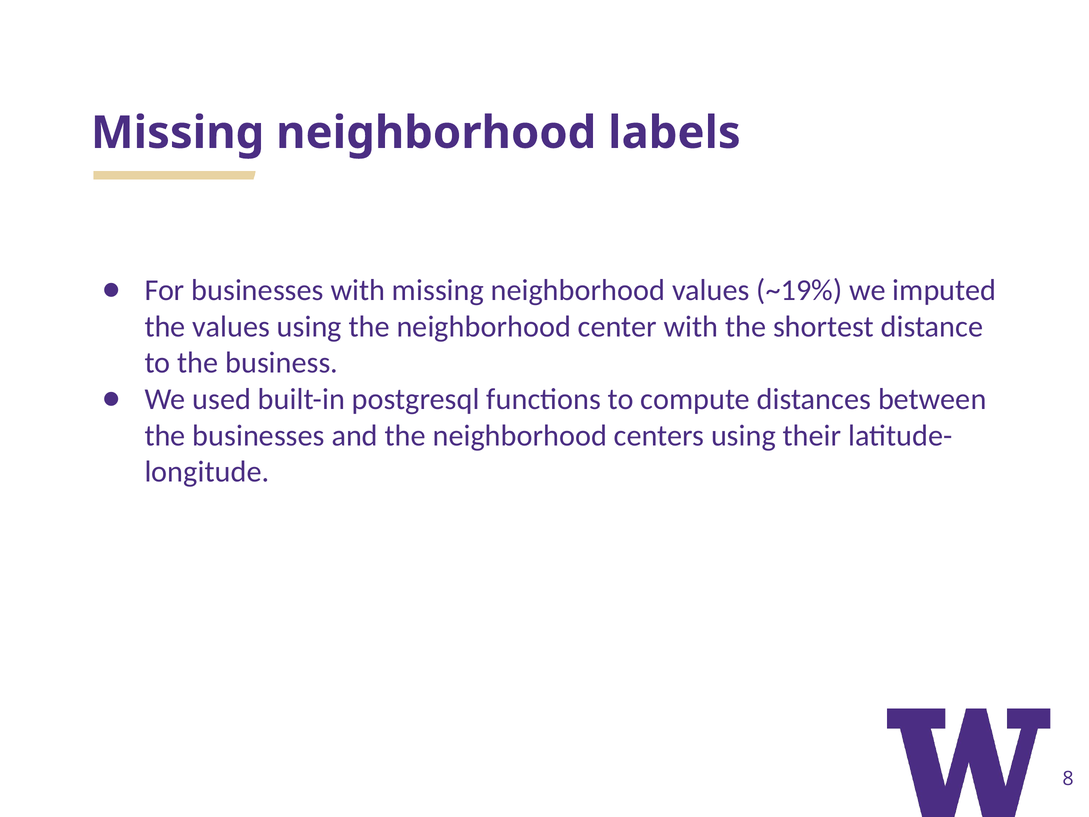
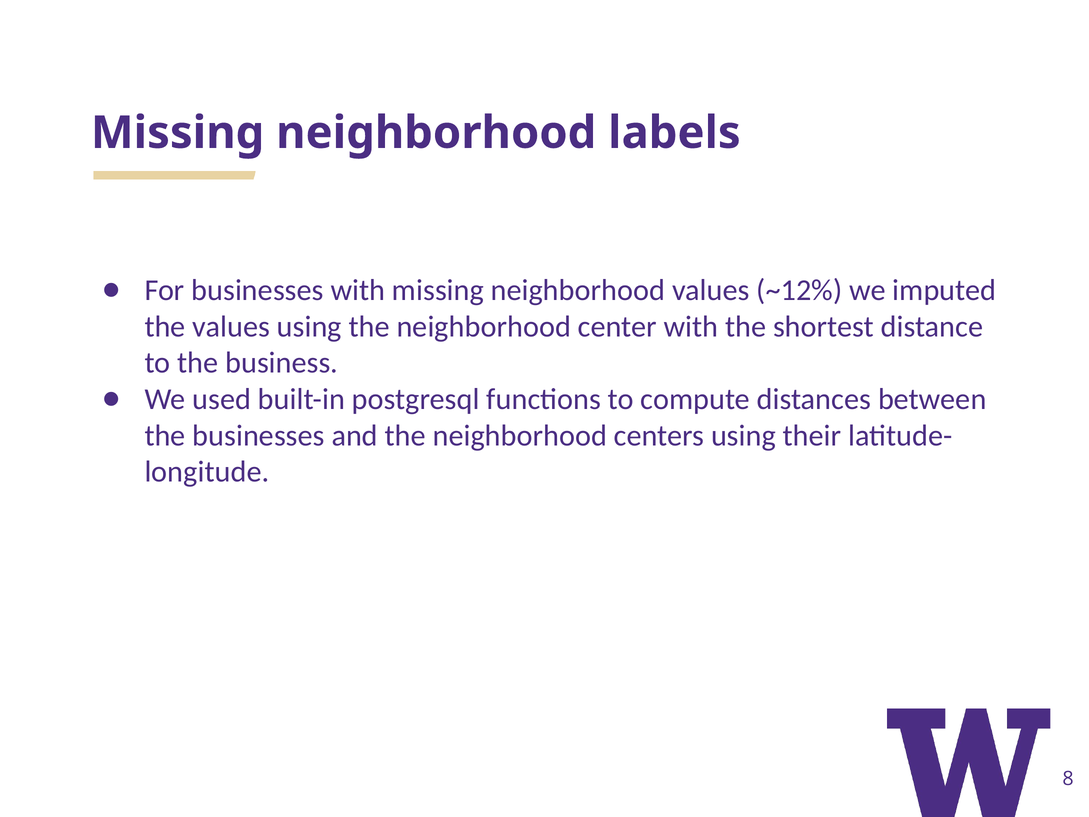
~19%: ~19% -> ~12% (799, 290)
